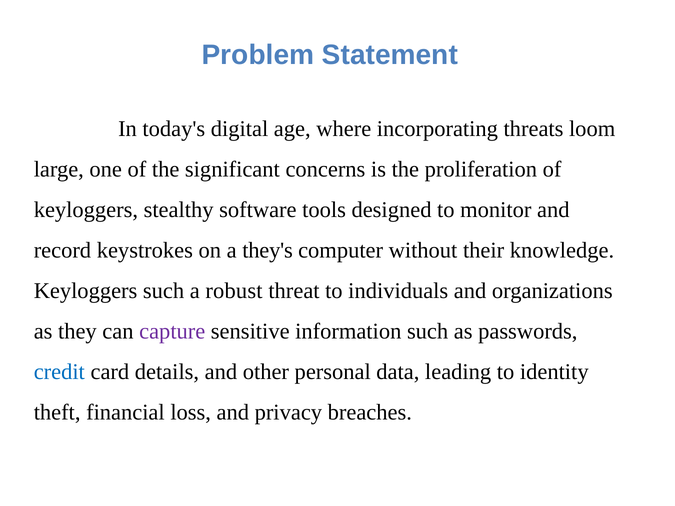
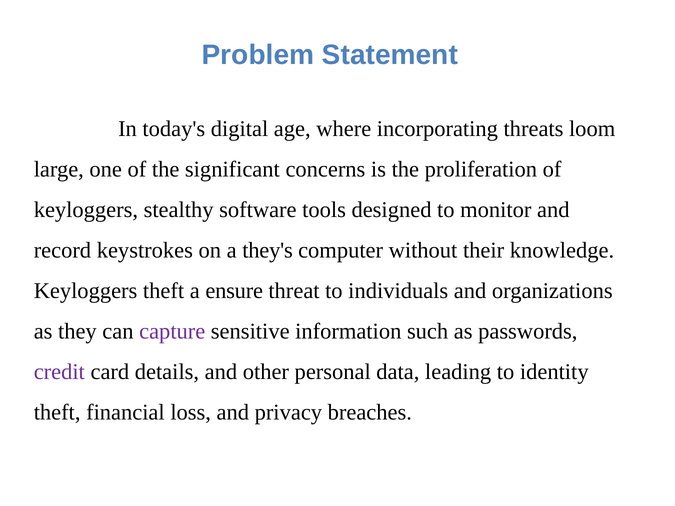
Keyloggers such: such -> theft (164, 291)
robust: robust -> ensure (234, 291)
credit colour: blue -> purple (59, 372)
